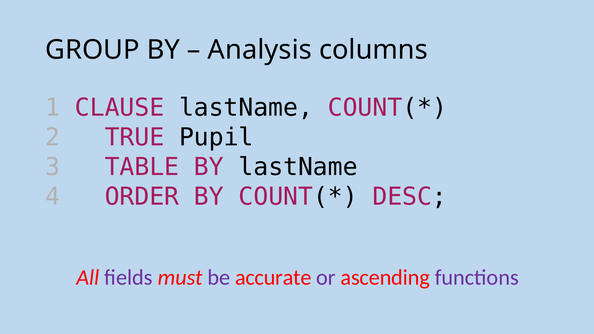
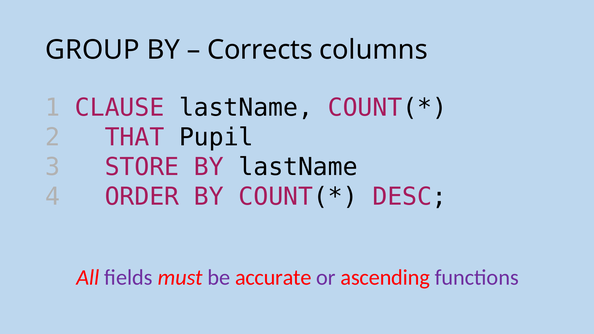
Analysis: Analysis -> Corrects (260, 50)
TRUE: TRUE -> THAT (135, 137)
TABLE: TABLE -> STORE (142, 167)
